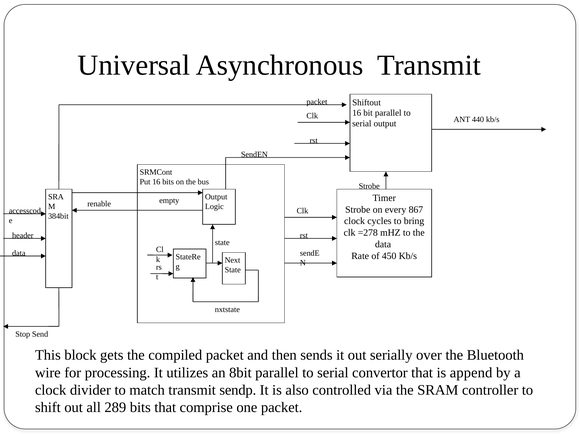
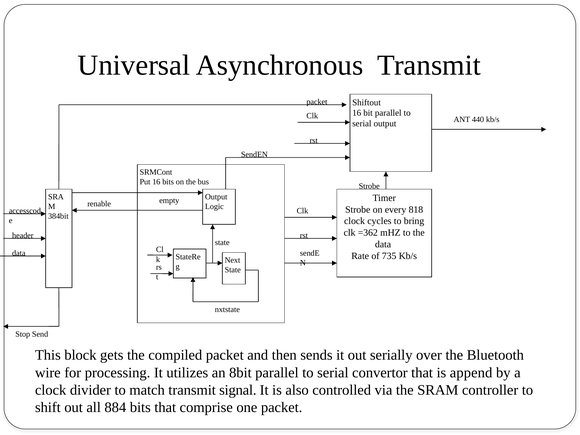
867: 867 -> 818 (416, 210)
=278: =278 -> =362 (368, 233)
450: 450 -> 735 (389, 256)
sendp: sendp -> signal (238, 390)
289: 289 -> 884 (115, 407)
